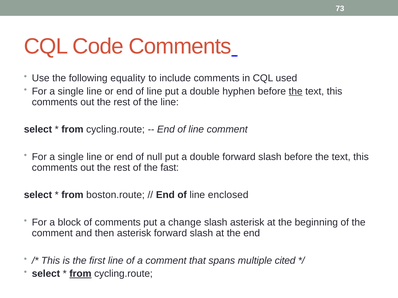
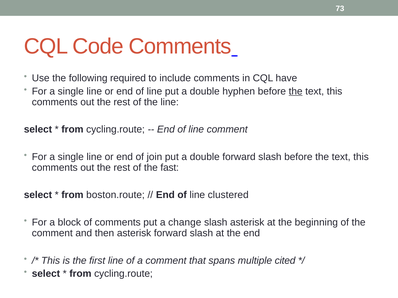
equality: equality -> required (128, 78)
used: used -> have (286, 78)
null: null -> join (154, 157)
enclosed: enclosed -> clustered (228, 195)
from underline: present -> none (80, 274)
